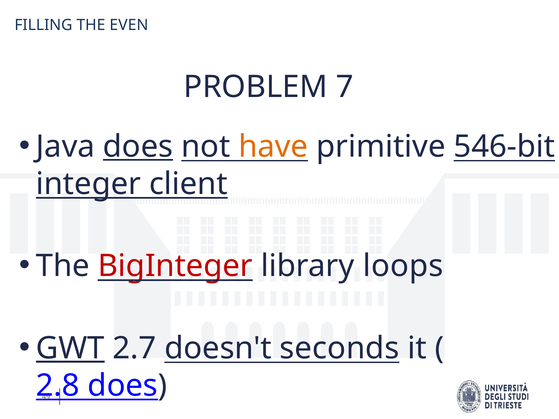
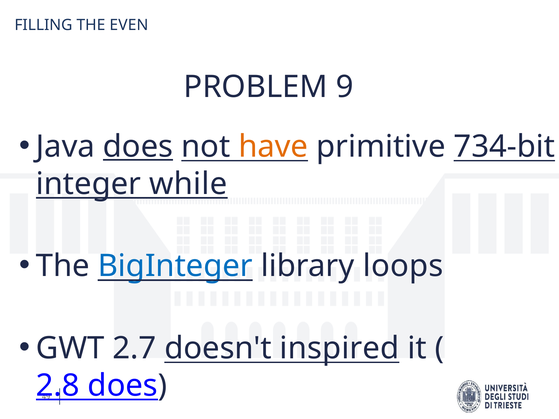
7: 7 -> 9 (345, 87)
546-bit: 546-bit -> 734-bit (504, 147)
client: client -> while (188, 184)
BigInteger colour: red -> blue (175, 266)
GWT underline: present -> none (70, 348)
seconds: seconds -> inspired (339, 348)
